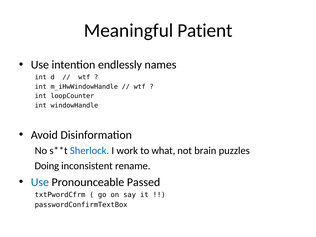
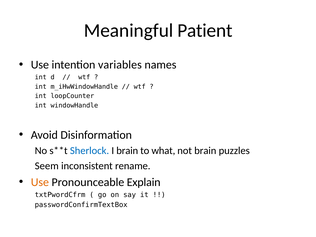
endlessly: endlessly -> variables (120, 65)
I work: work -> brain (127, 151)
Doing: Doing -> Seem (47, 166)
Use colour: blue -> orange (40, 182)
Passed: Passed -> Explain (144, 182)
